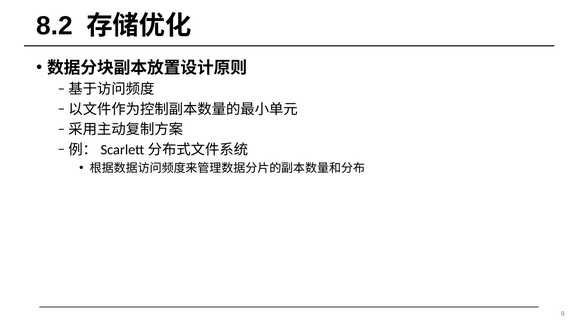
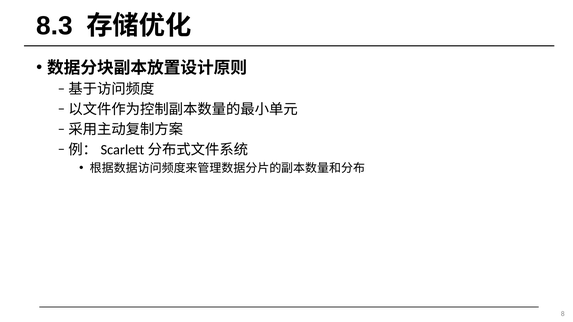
8.2: 8.2 -> 8.3 (55, 26)
